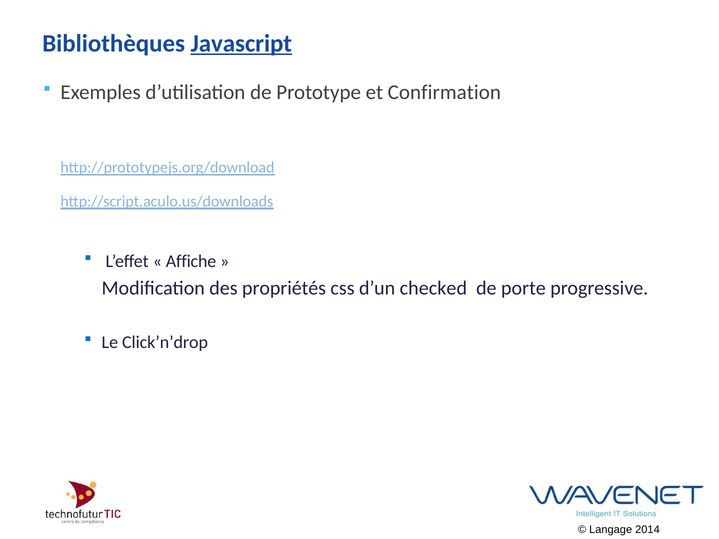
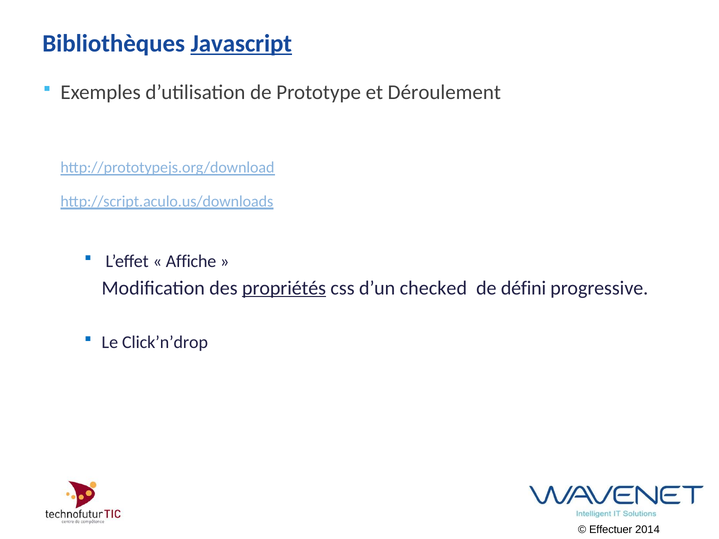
Confirmation: Confirmation -> Déroulement (444, 92)
propriétés underline: none -> present (284, 288)
porte: porte -> défini (524, 288)
Langage: Langage -> Effectuer (611, 530)
